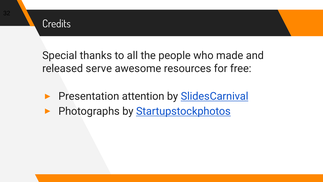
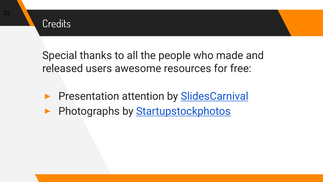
serve: serve -> users (99, 68)
